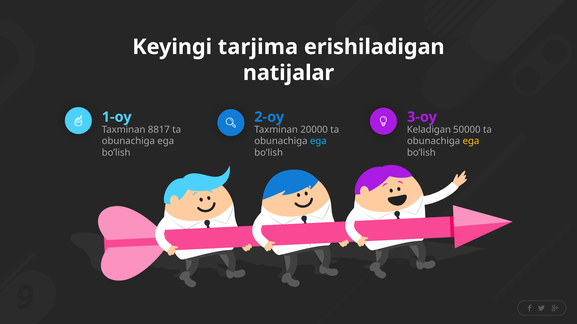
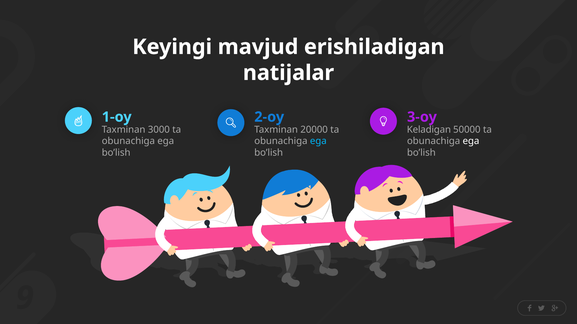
tarjima: tarjima -> mavjud (258, 47)
8817: 8817 -> 3000 (159, 130)
ega colour: yellow -> white (471, 141)
